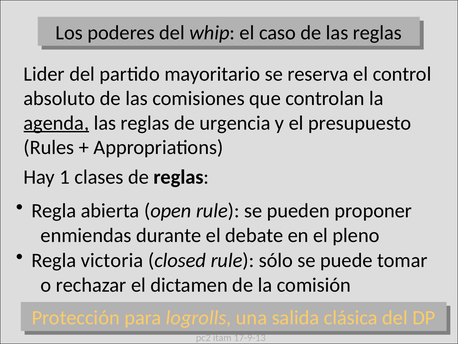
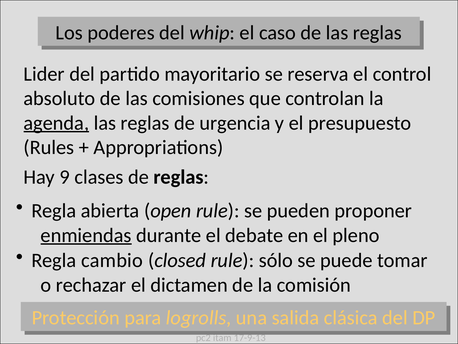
1: 1 -> 9 (65, 177)
enmiendas underline: none -> present (86, 235)
victoria: victoria -> cambio (112, 260)
